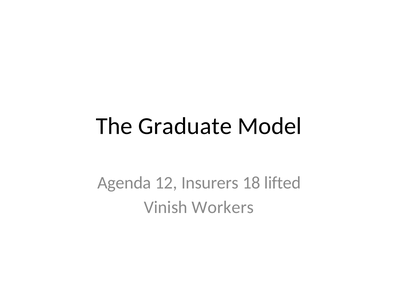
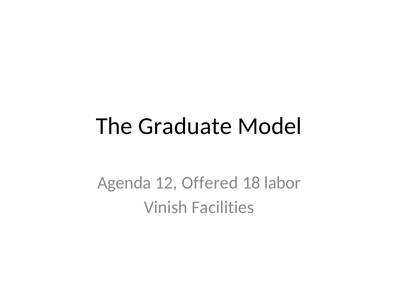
Insurers: Insurers -> Offered (210, 183)
lifted: lifted -> labor (283, 183)
Workers: Workers -> Facilities (223, 208)
